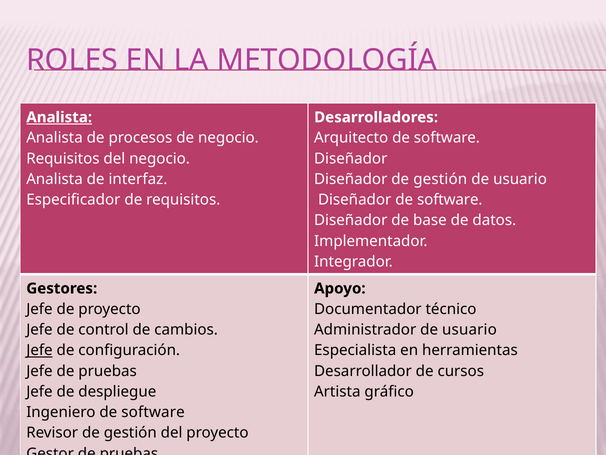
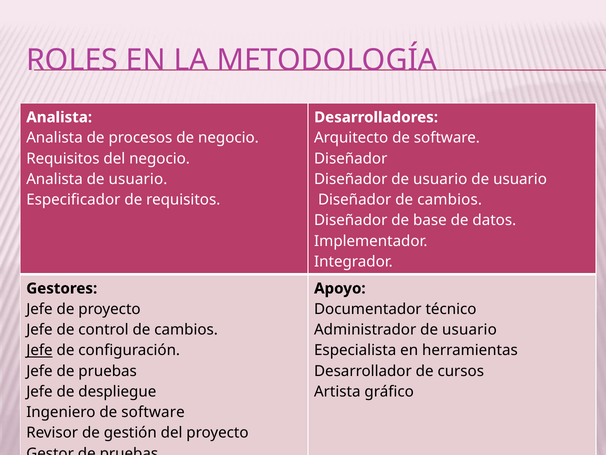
Analista underline: present -> none (59, 117)
Analista de interfaz: interfaz -> usuario (138, 179)
Diseñador de gestión: gestión -> usuario (440, 179)
Diseñador de software: software -> cambios (450, 200)
